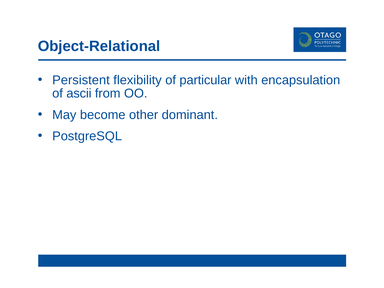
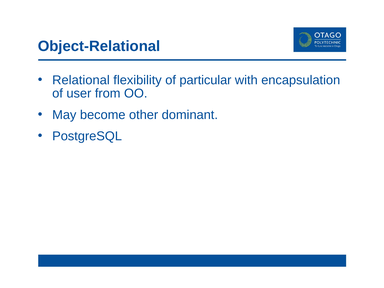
Persistent: Persistent -> Relational (81, 80)
ascii: ascii -> user (79, 93)
